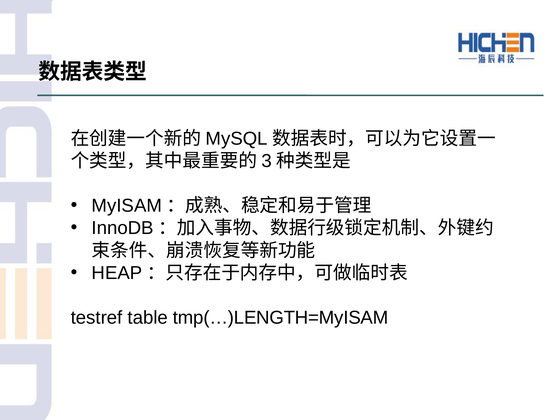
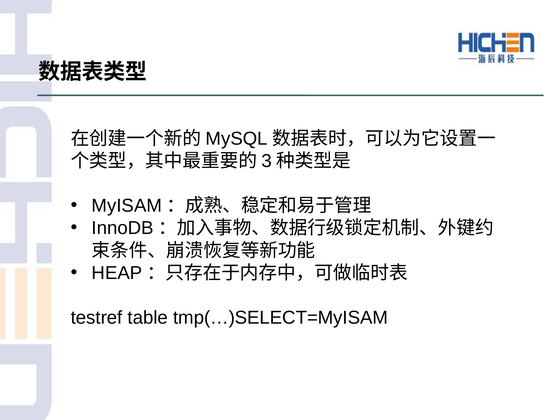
tmp(…)LENGTH=MyISAM: tmp(…)LENGTH=MyISAM -> tmp(…)SELECT=MyISAM (281, 317)
